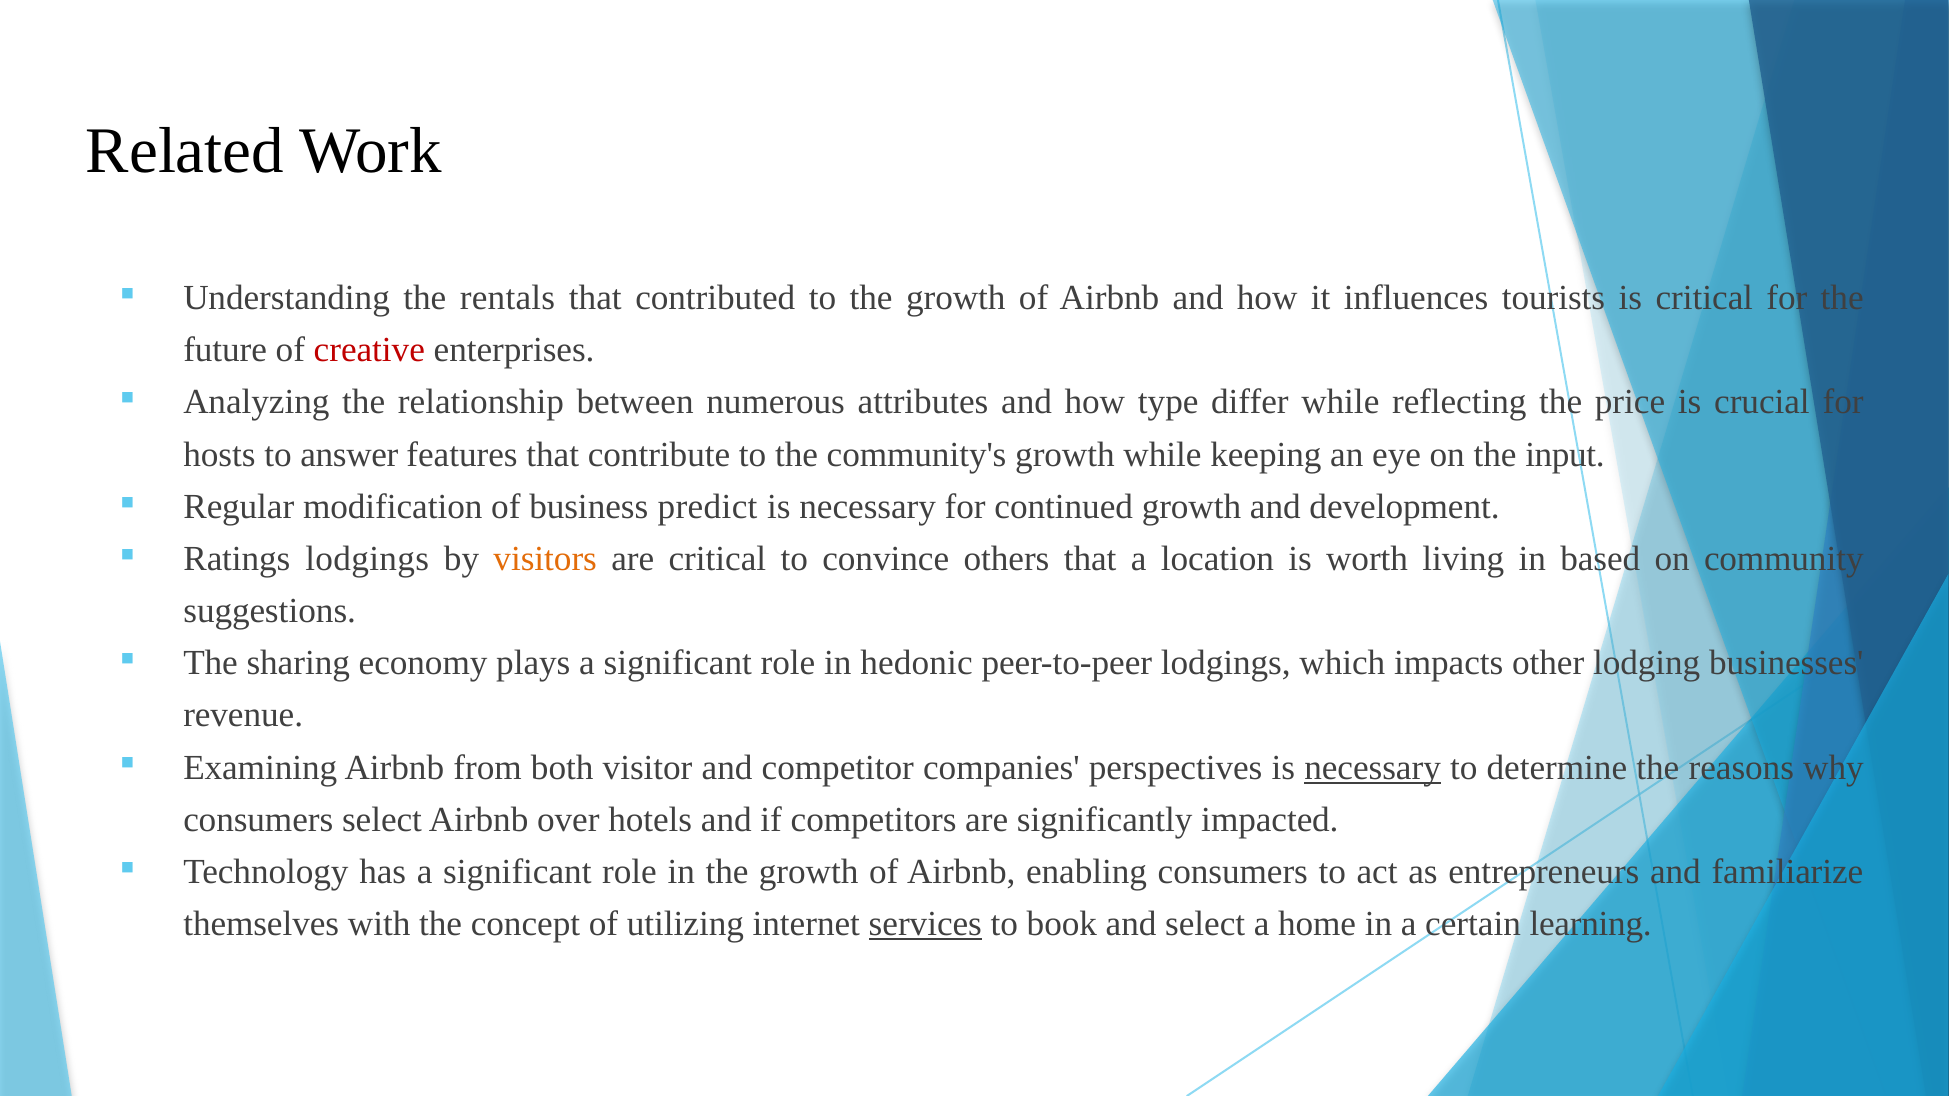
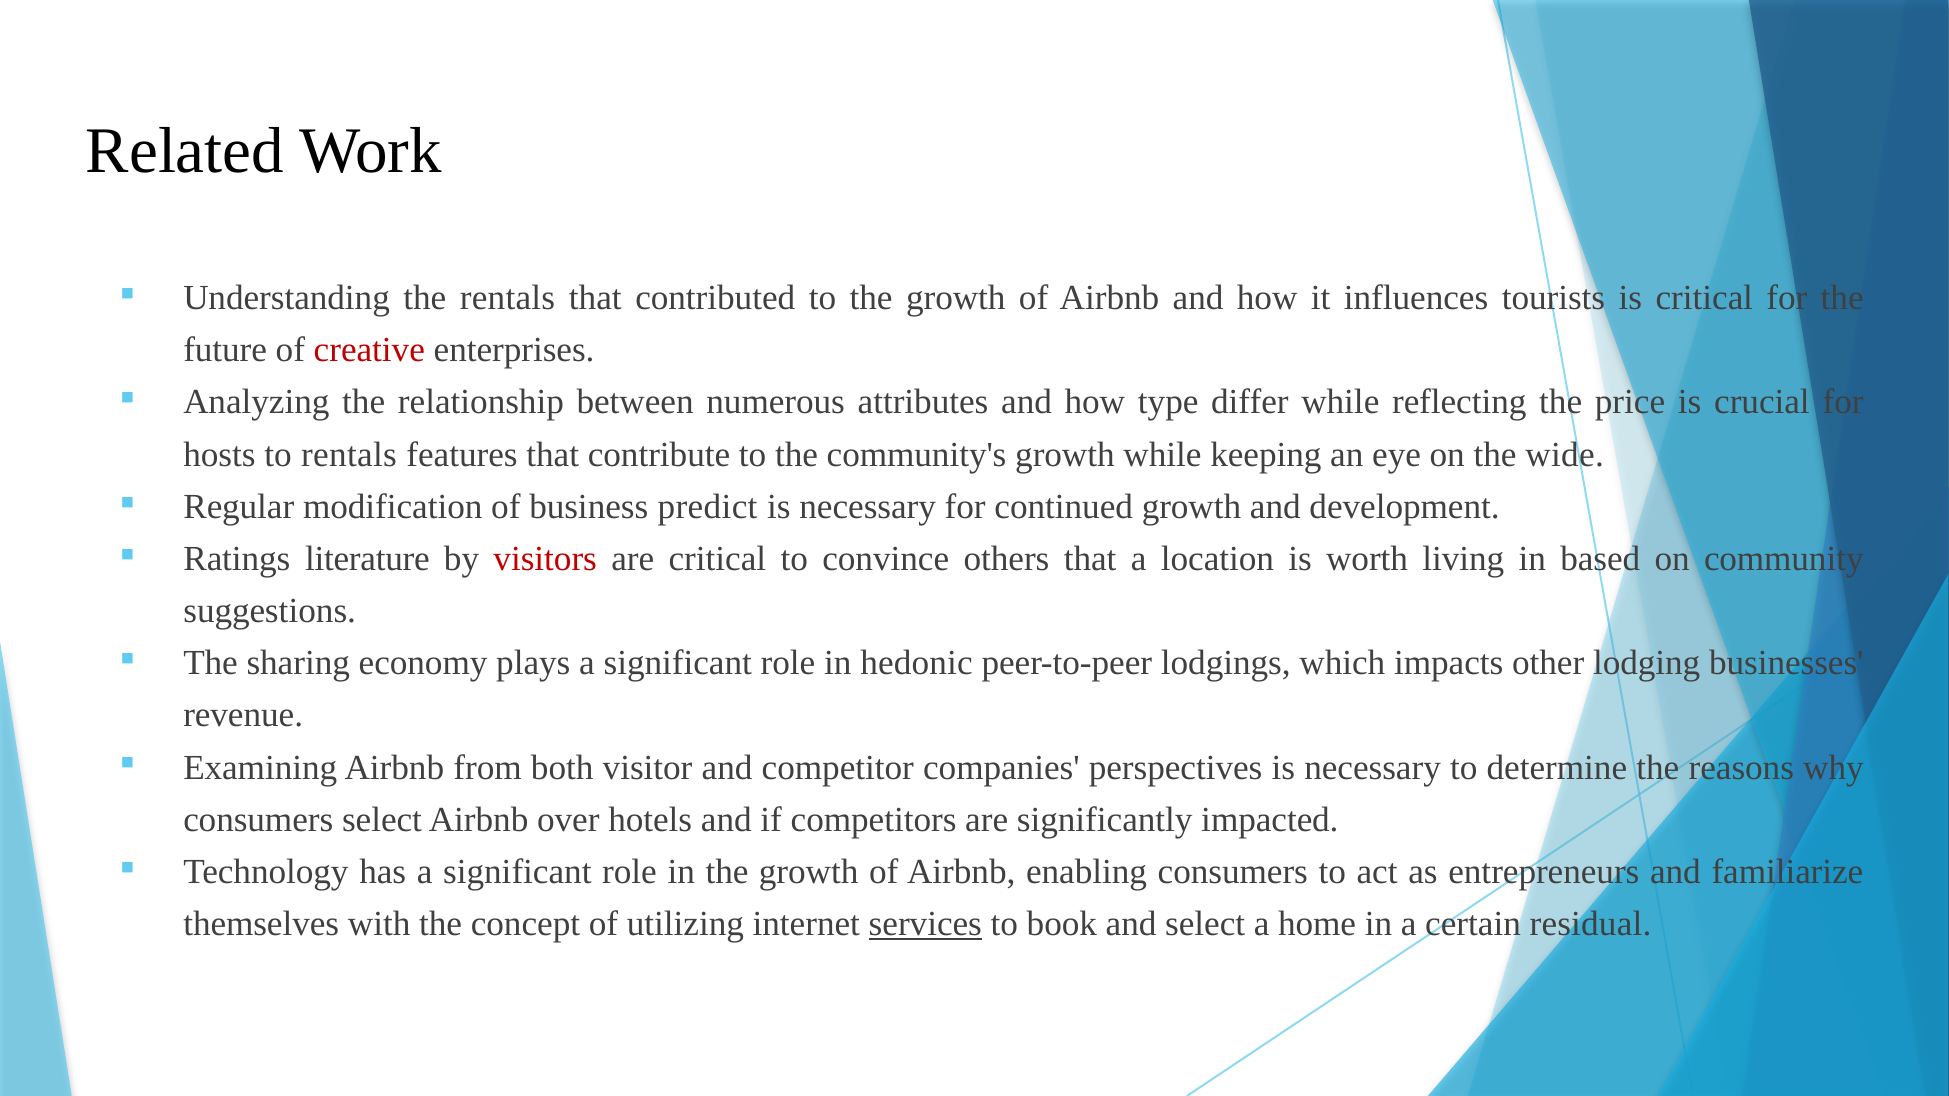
to answer: answer -> rentals (349, 455)
input: input -> wide (1565, 455)
Ratings lodgings: lodgings -> literature (367, 559)
visitors colour: orange -> red (545, 559)
necessary underline: present -> none (1373, 768)
learning: learning -> residual (1590, 924)
